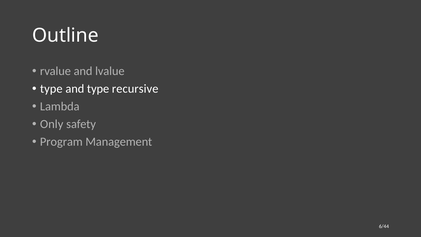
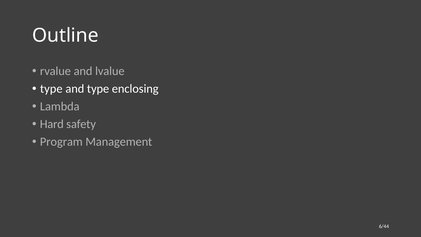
recursive: recursive -> enclosing (135, 89)
Only: Only -> Hard (52, 124)
